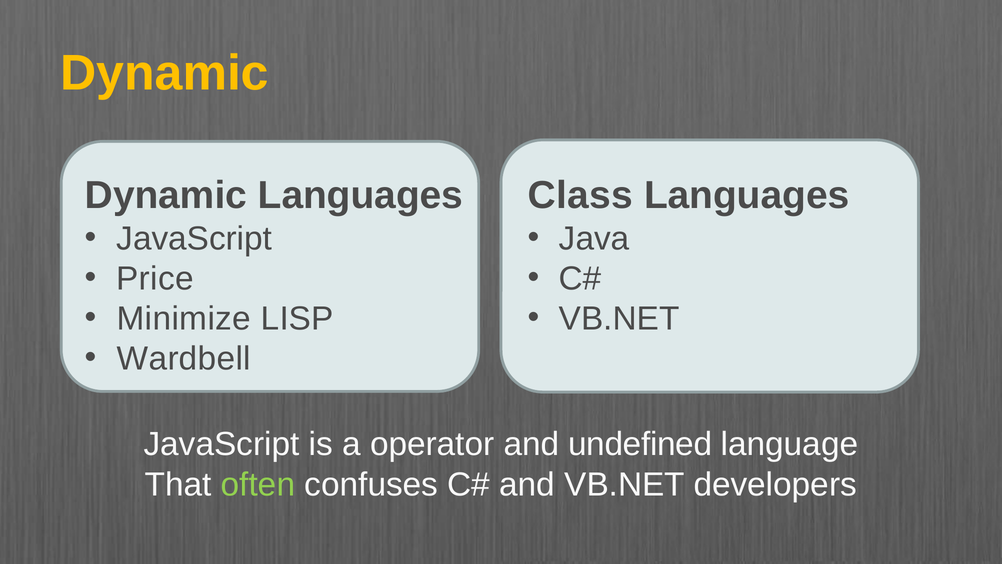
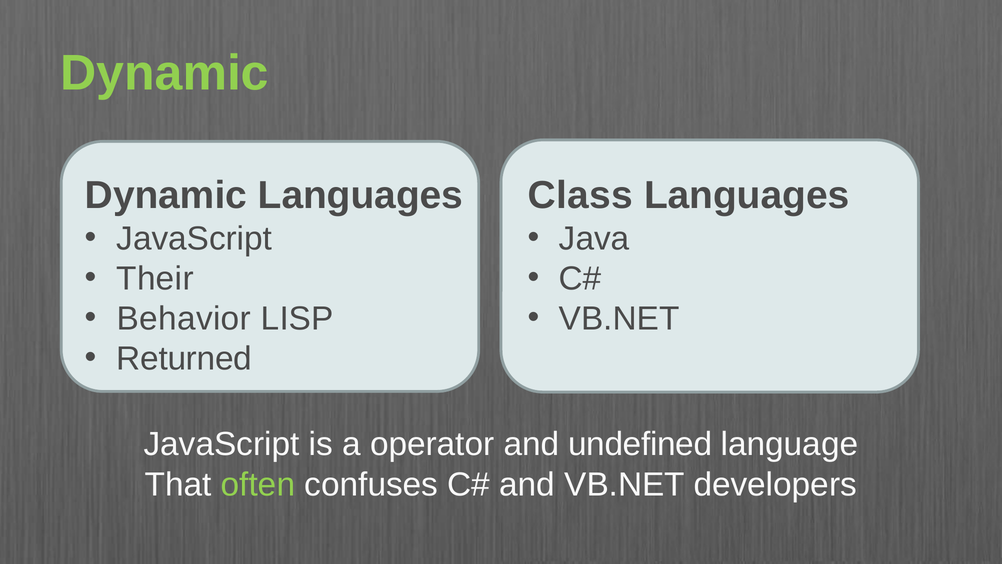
Dynamic colour: yellow -> light green (164, 73)
Price: Price -> Their (155, 278)
Minimize: Minimize -> Behavior (184, 318)
Wardbell: Wardbell -> Returned (184, 359)
